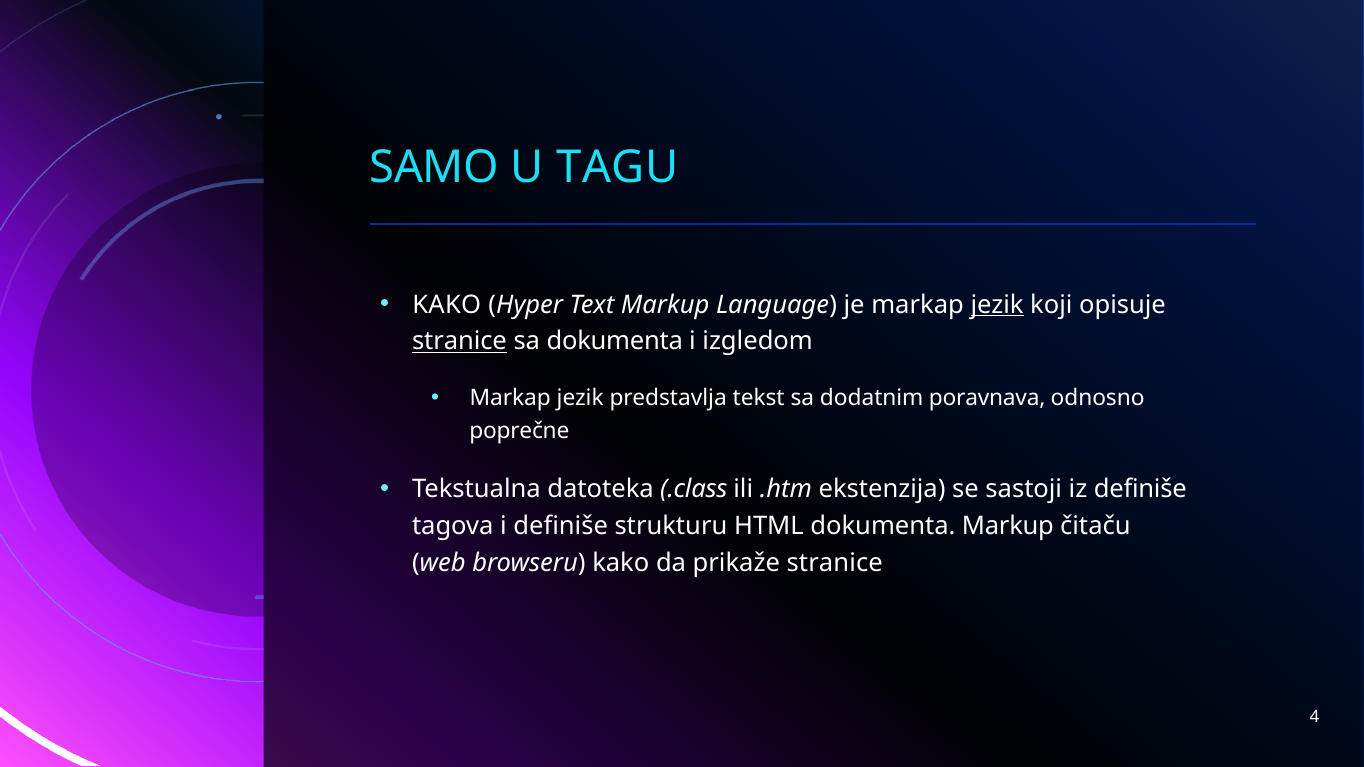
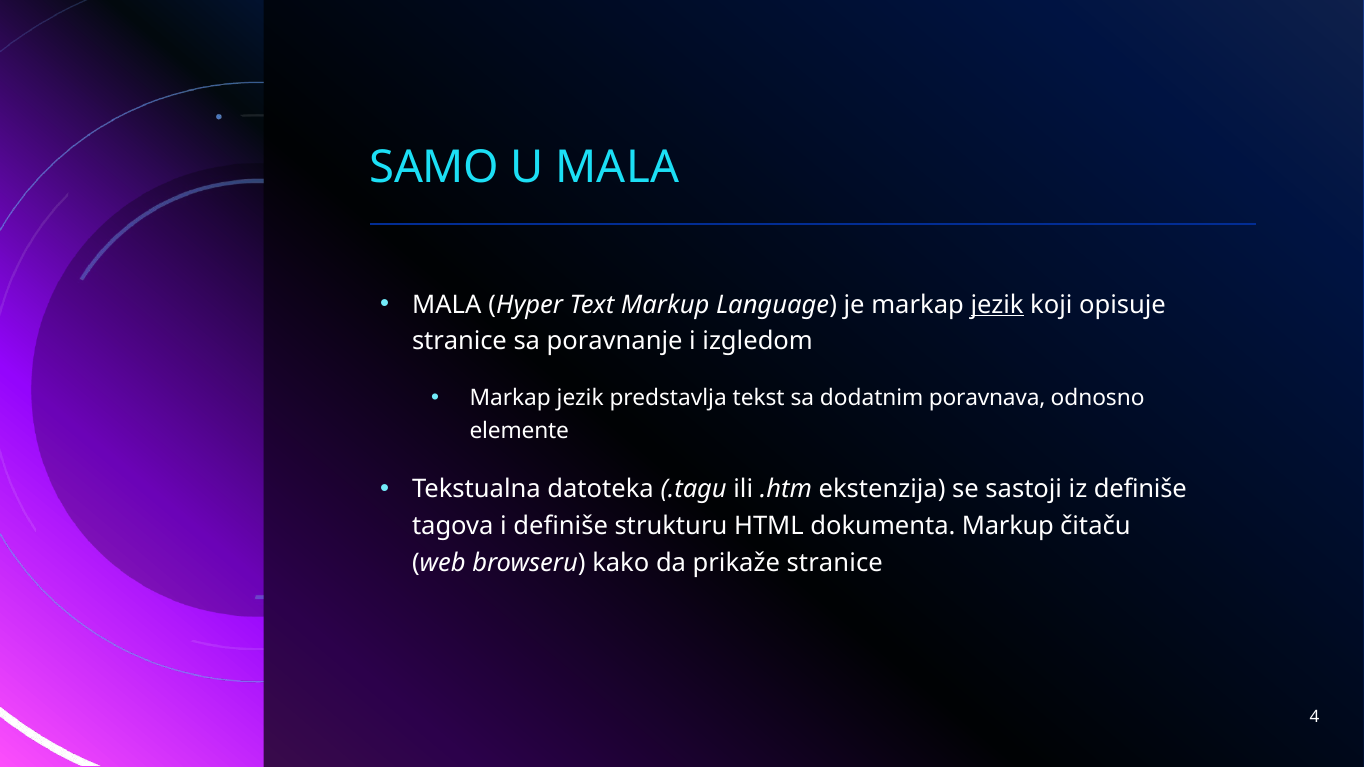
U TAGU: TAGU -> MALA (617, 168)
KAKO: KAKO -> MALA (447, 305)
stranice underline: present -> none (459, 342)
sa dokumenta: dokumenta -> poravnanje (615, 342)
poprečne: poprečne -> elemente (519, 431)
.class: .class -> .tagu (694, 489)
